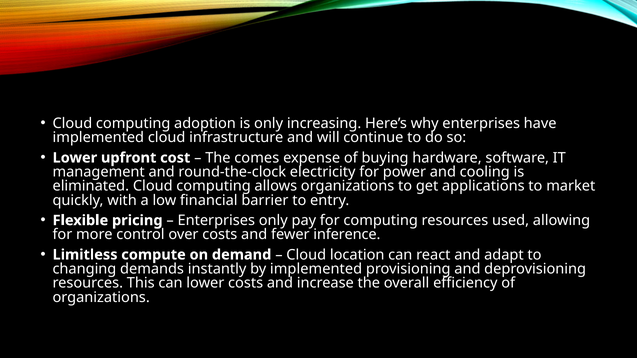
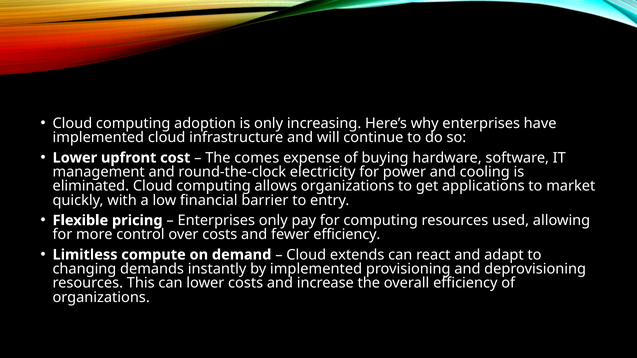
fewer inference: inference -> efficiency (347, 235)
location: location -> extends (357, 255)
